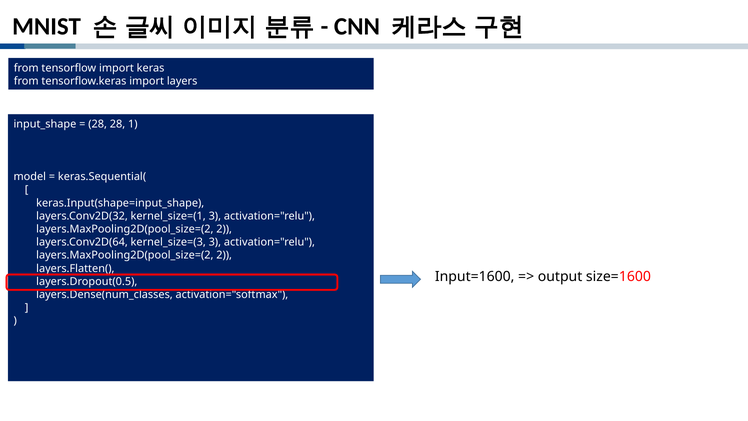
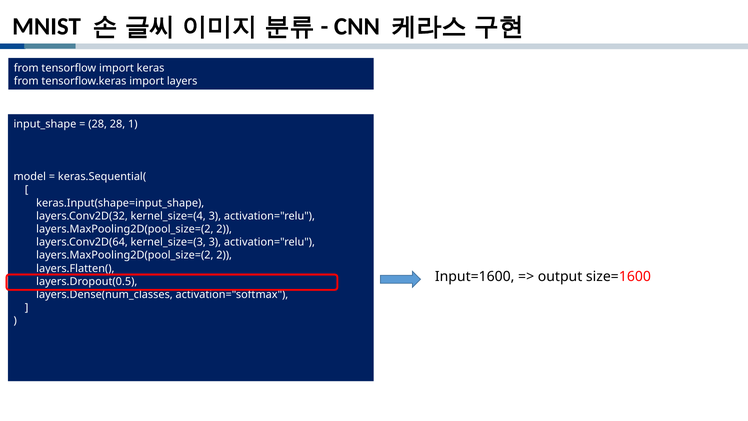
kernel_size=(1: kernel_size=(1 -> kernel_size=(4 (168, 216)
